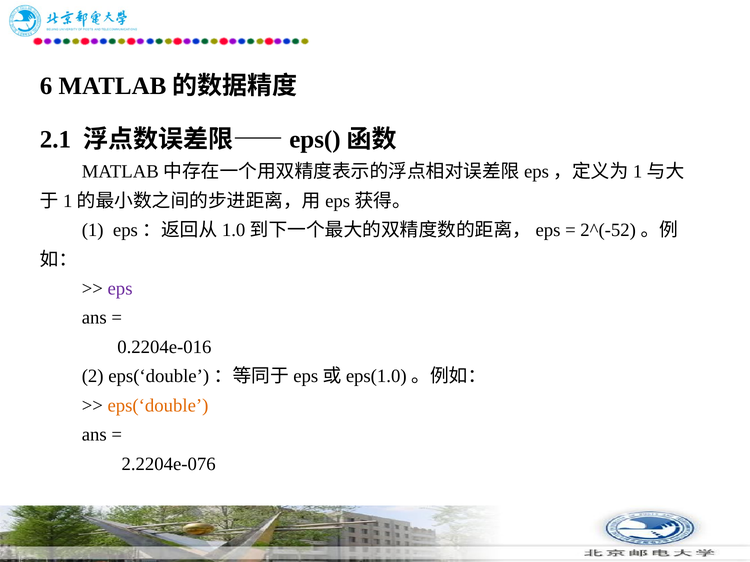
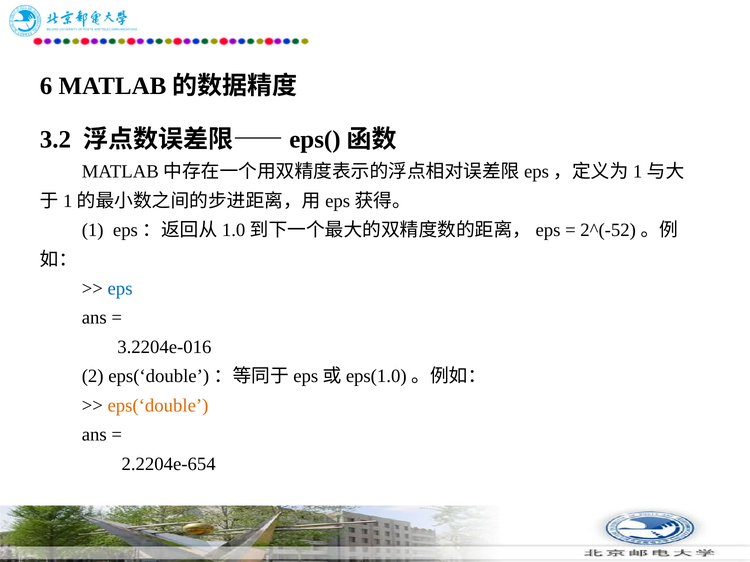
2.1: 2.1 -> 3.2 (55, 139)
eps colour: purple -> blue (120, 289)
0.2204e-016: 0.2204e-016 -> 3.2204e-016 (164, 347)
2.2204e-076: 2.2204e-076 -> 2.2204e-654 (169, 464)
